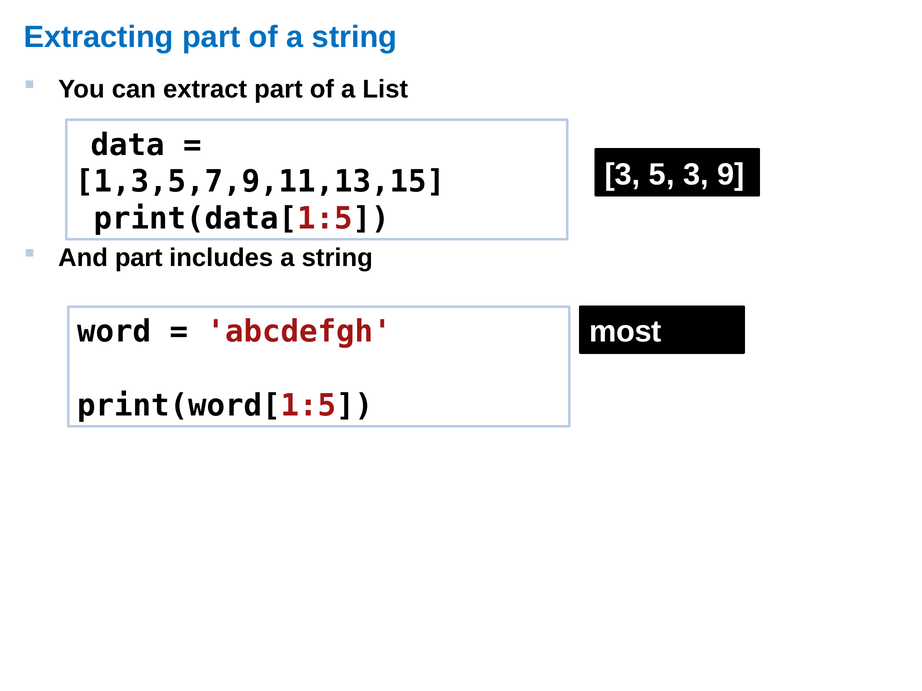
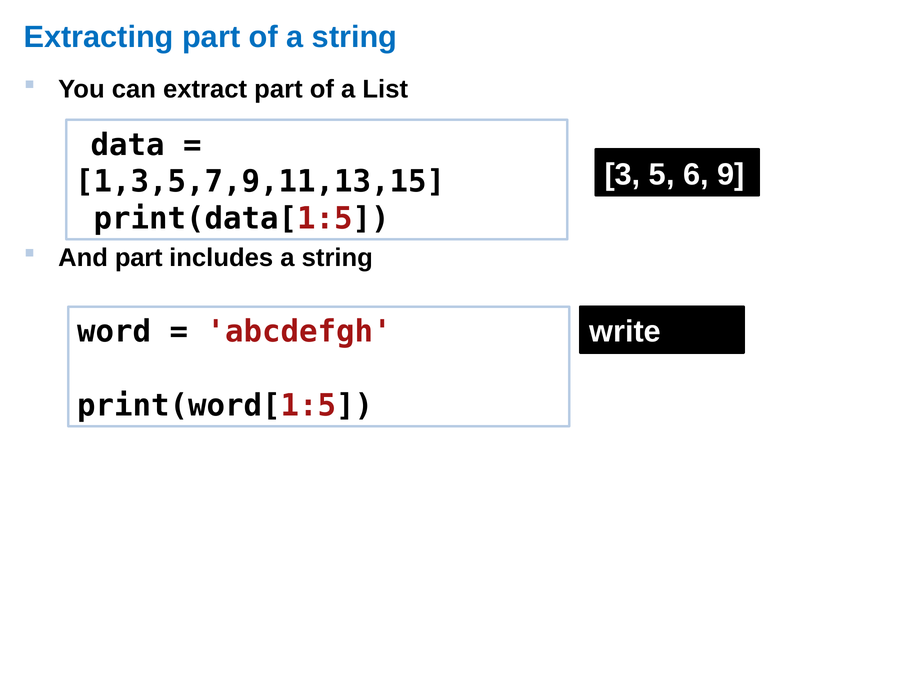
5 3: 3 -> 6 (696, 175)
most: most -> write (625, 332)
